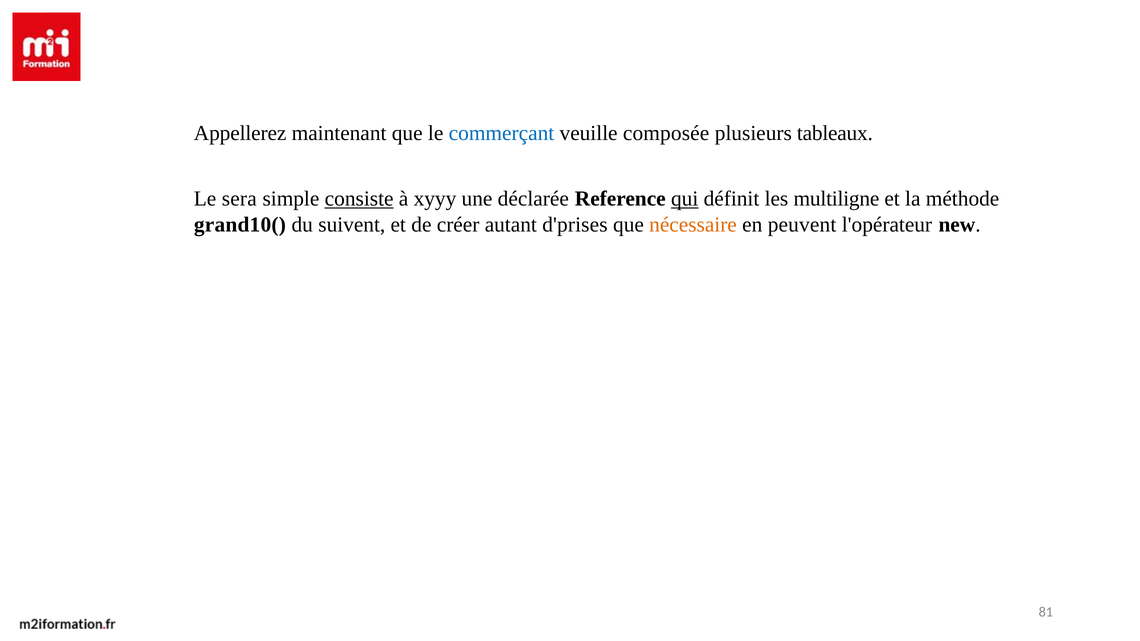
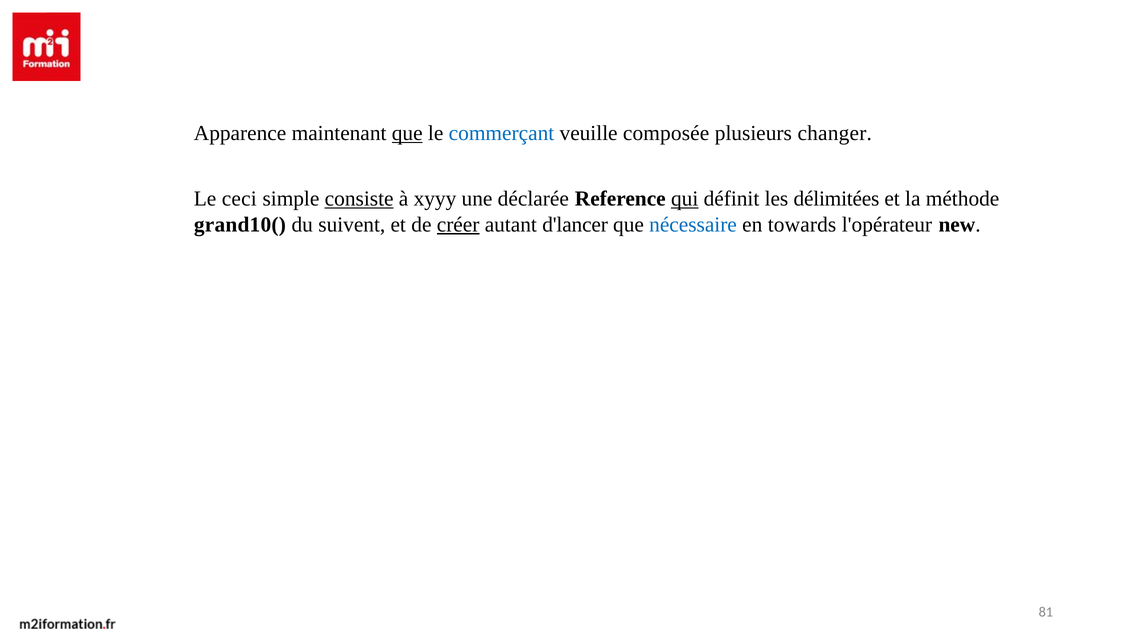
Appellerez: Appellerez -> Apparence (240, 133)
que underline: none -> present (407, 133)
tableaux: tableaux -> changer (835, 133)
sera: sera -> ceci (239, 199)
multiligne: multiligne -> délimitées (836, 199)
créer underline: none -> present (458, 225)
d'prises: d'prises -> d'lancer (575, 225)
nécessaire colour: orange -> blue (693, 225)
peuvent: peuvent -> towards (802, 225)
